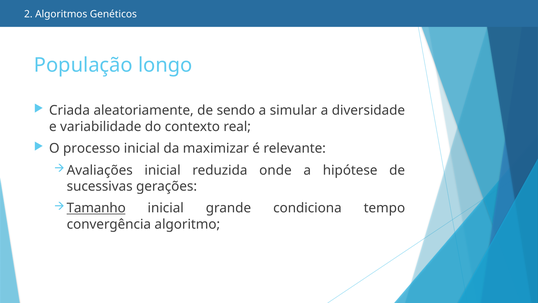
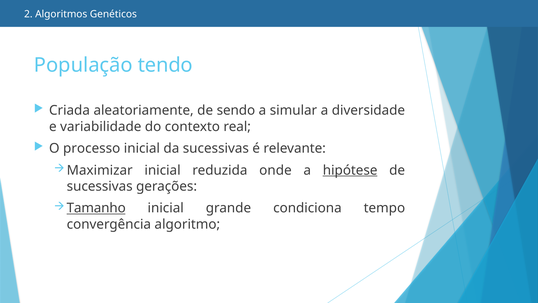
longo: longo -> tendo (165, 65)
da maximizar: maximizar -> sucessivas (216, 148)
Avaliações: Avaliações -> Maximizar (100, 170)
hipótese underline: none -> present (350, 170)
